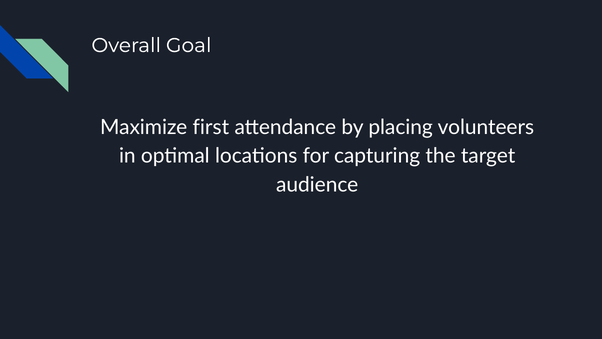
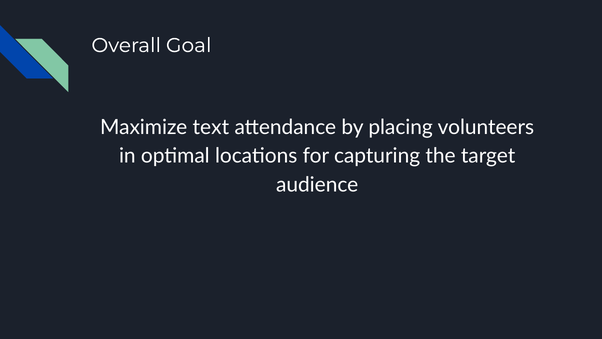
first: first -> text (211, 127)
